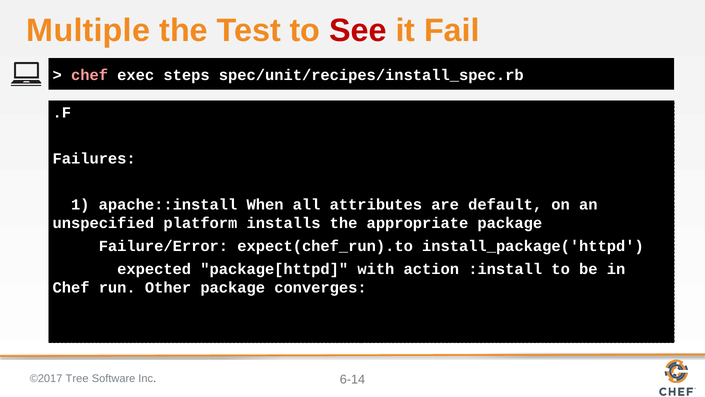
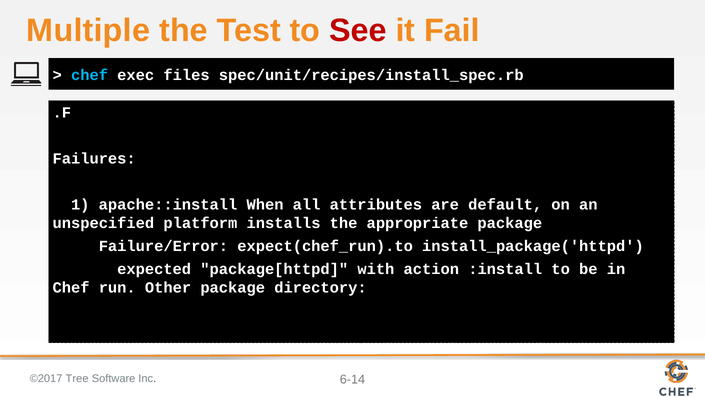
chef colour: pink -> light blue (90, 75)
steps: steps -> files (187, 75)
converges: converges -> directory (320, 287)
